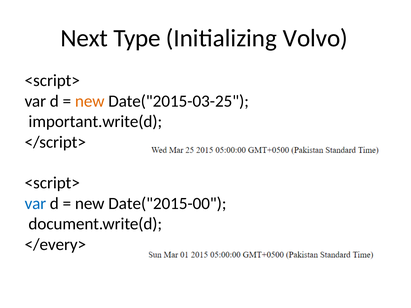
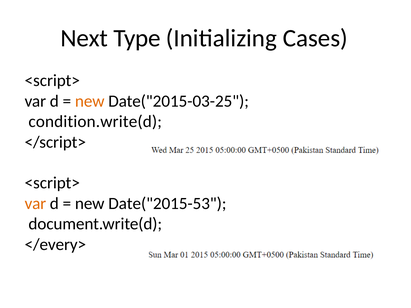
Volvo: Volvo -> Cases (315, 38)
important.write(d: important.write(d -> condition.write(d (95, 122)
var colour: blue -> orange (35, 204)
Date("2015-00: Date("2015-00 -> Date("2015-53 (167, 204)
